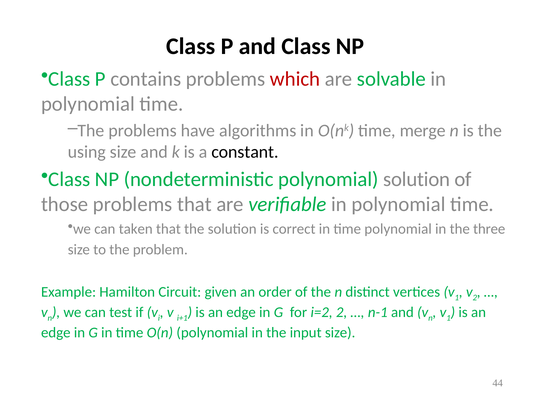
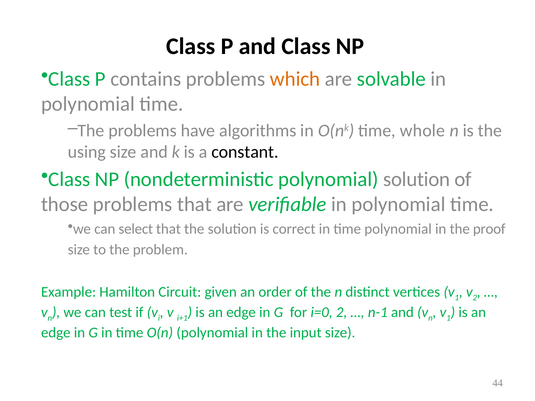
which colour: red -> orange (295, 79)
merge: merge -> whole (422, 131)
taken: taken -> select (136, 229)
three: three -> proof (489, 229)
i=2: i=2 -> i=0 (322, 312)
